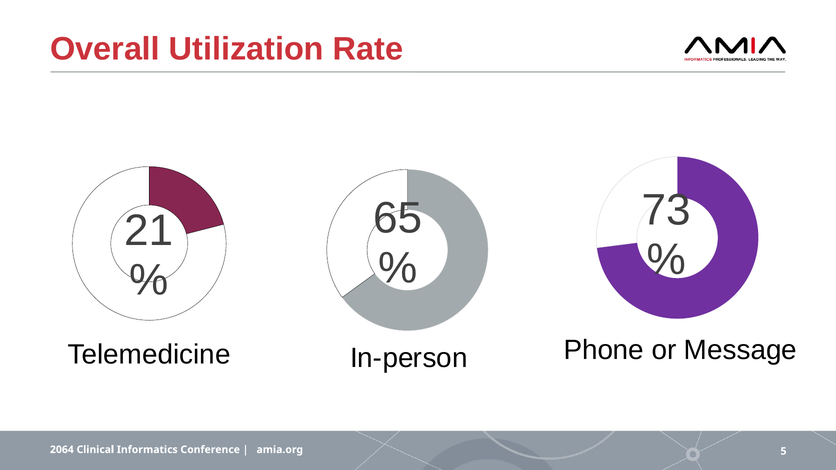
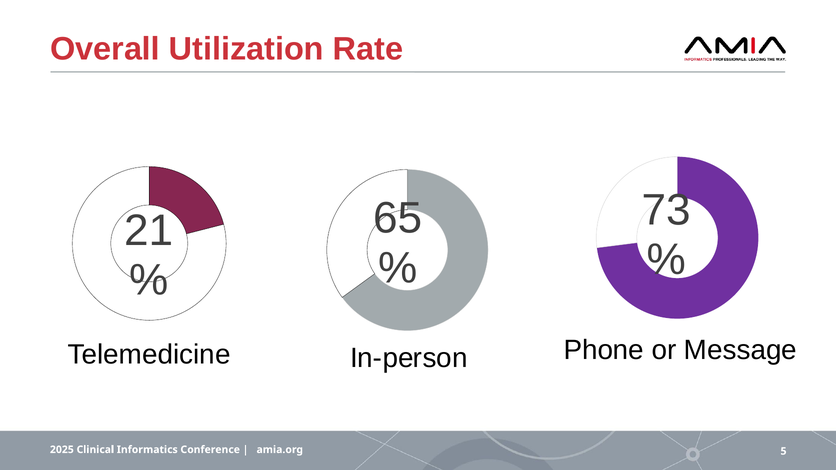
2064: 2064 -> 2025 (62, 450)
